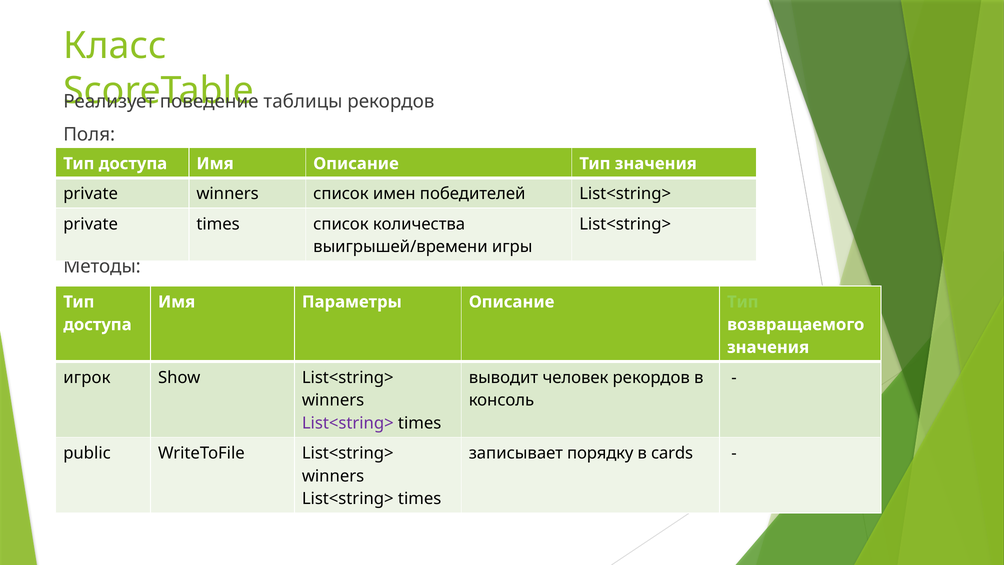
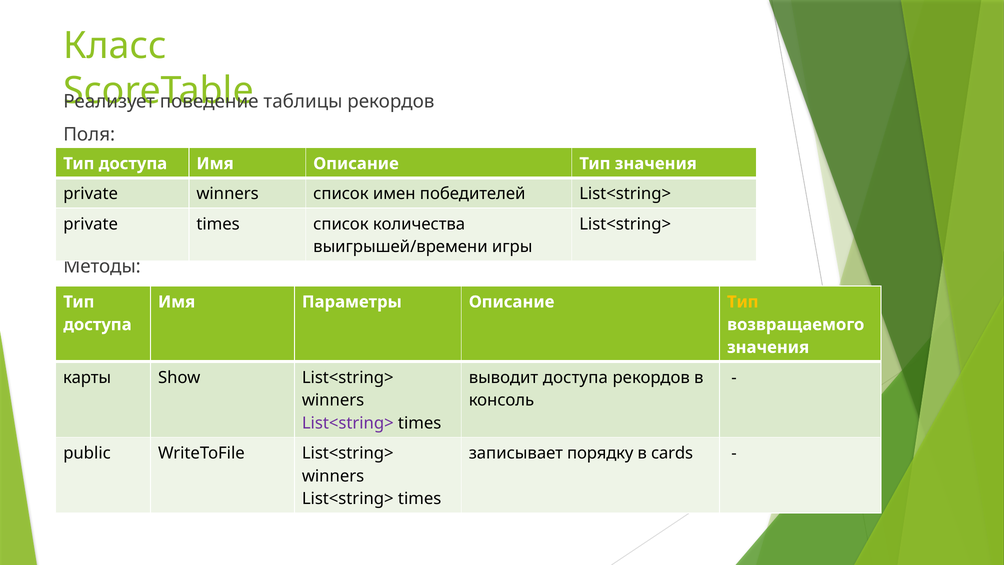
Тип colour: light green -> yellow (743, 302)
игрок: игрок -> карты (87, 377)
выводит человек: человек -> доступа (575, 377)
